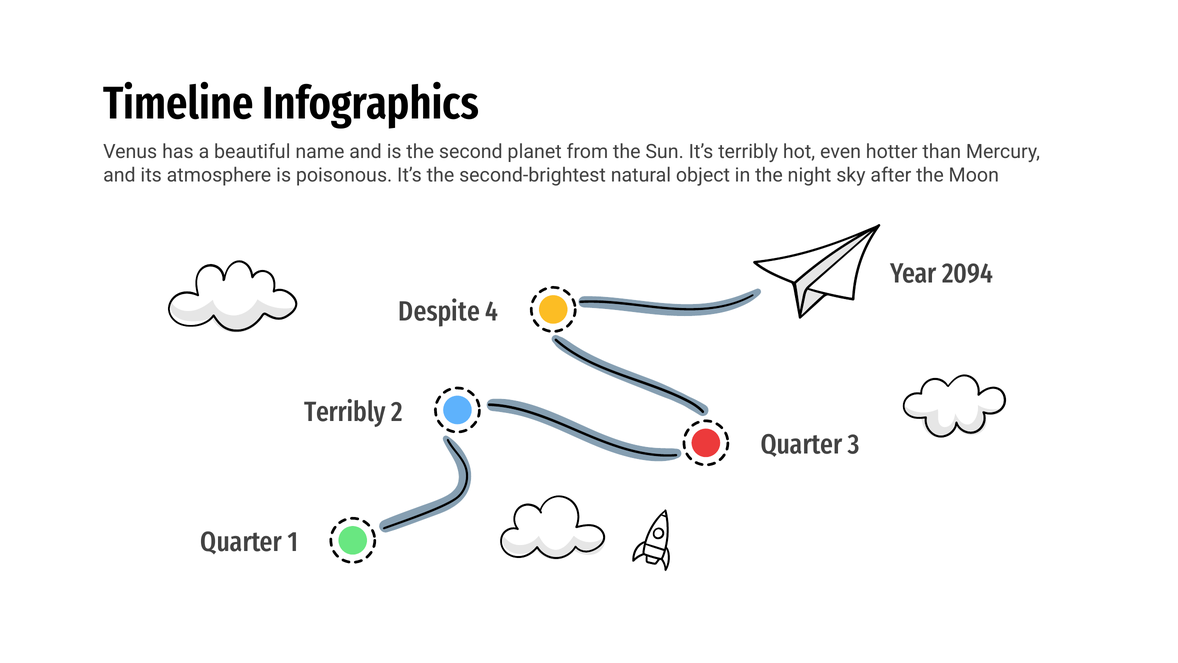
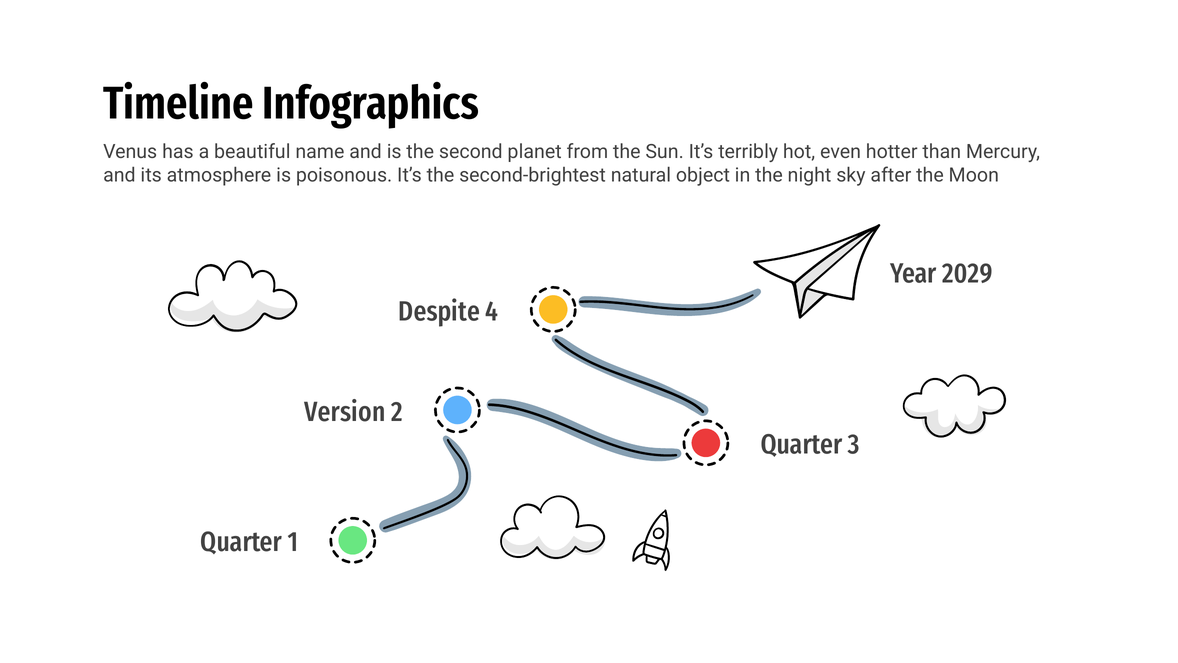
2094: 2094 -> 2029 (967, 273)
Terribly: Terribly -> Version (345, 412)
